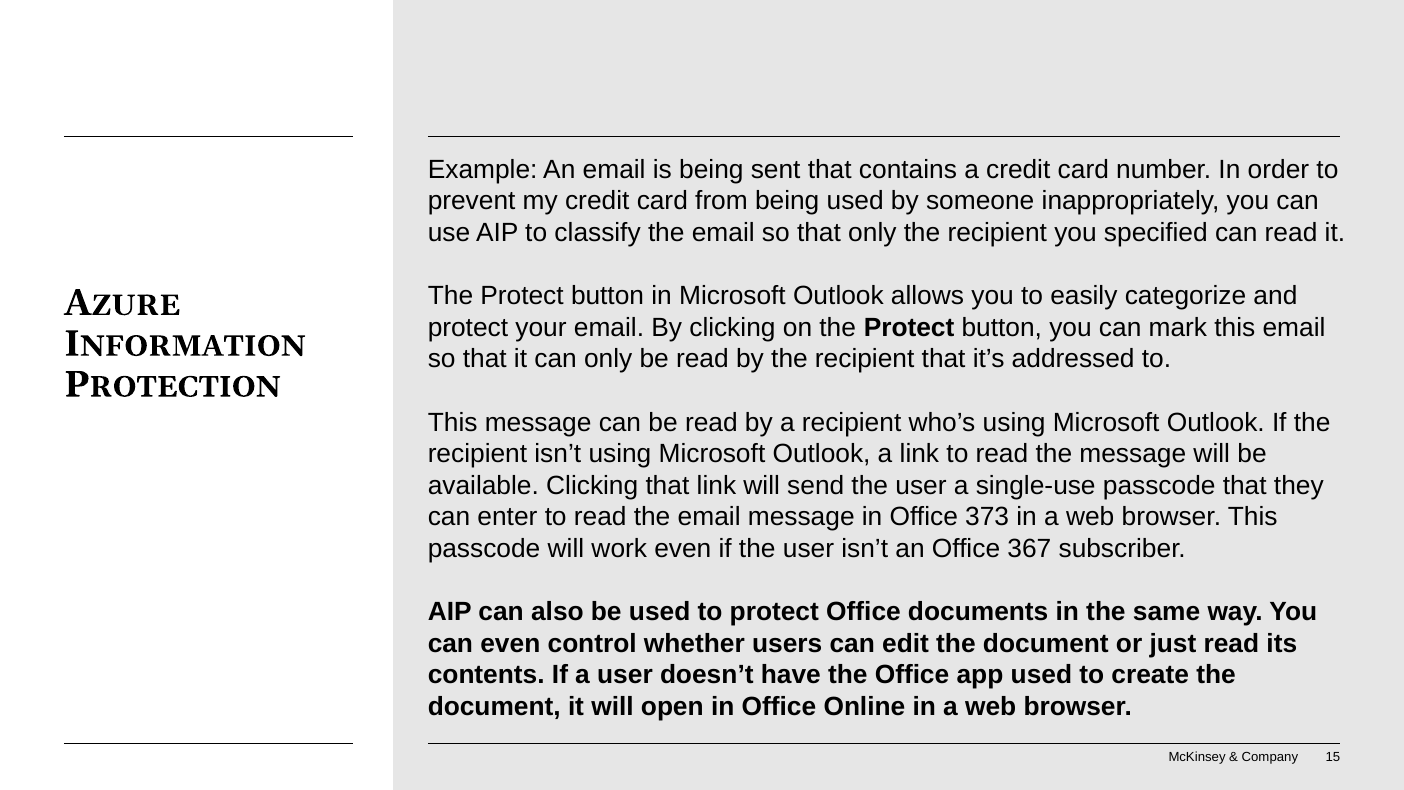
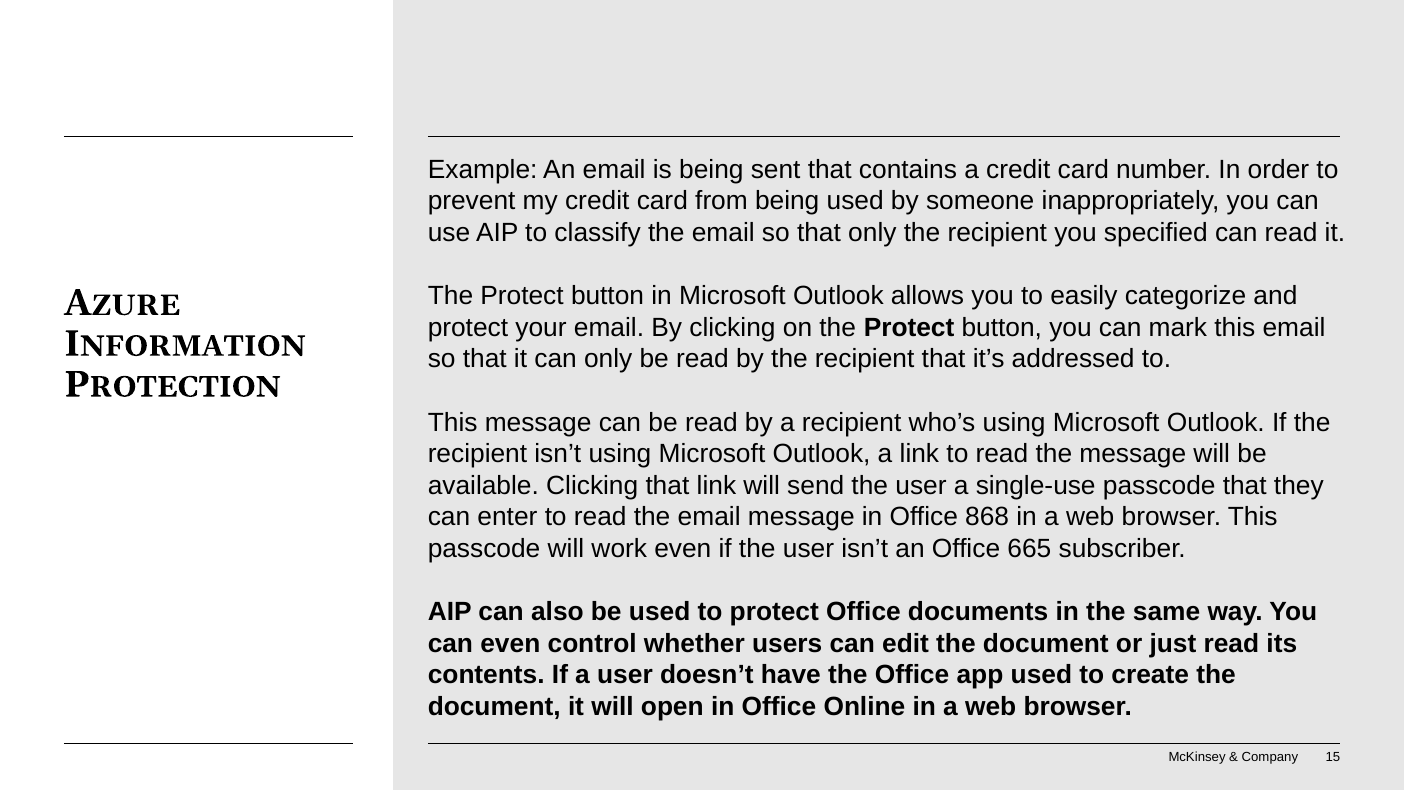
373: 373 -> 868 (987, 517)
367: 367 -> 665 (1029, 549)
